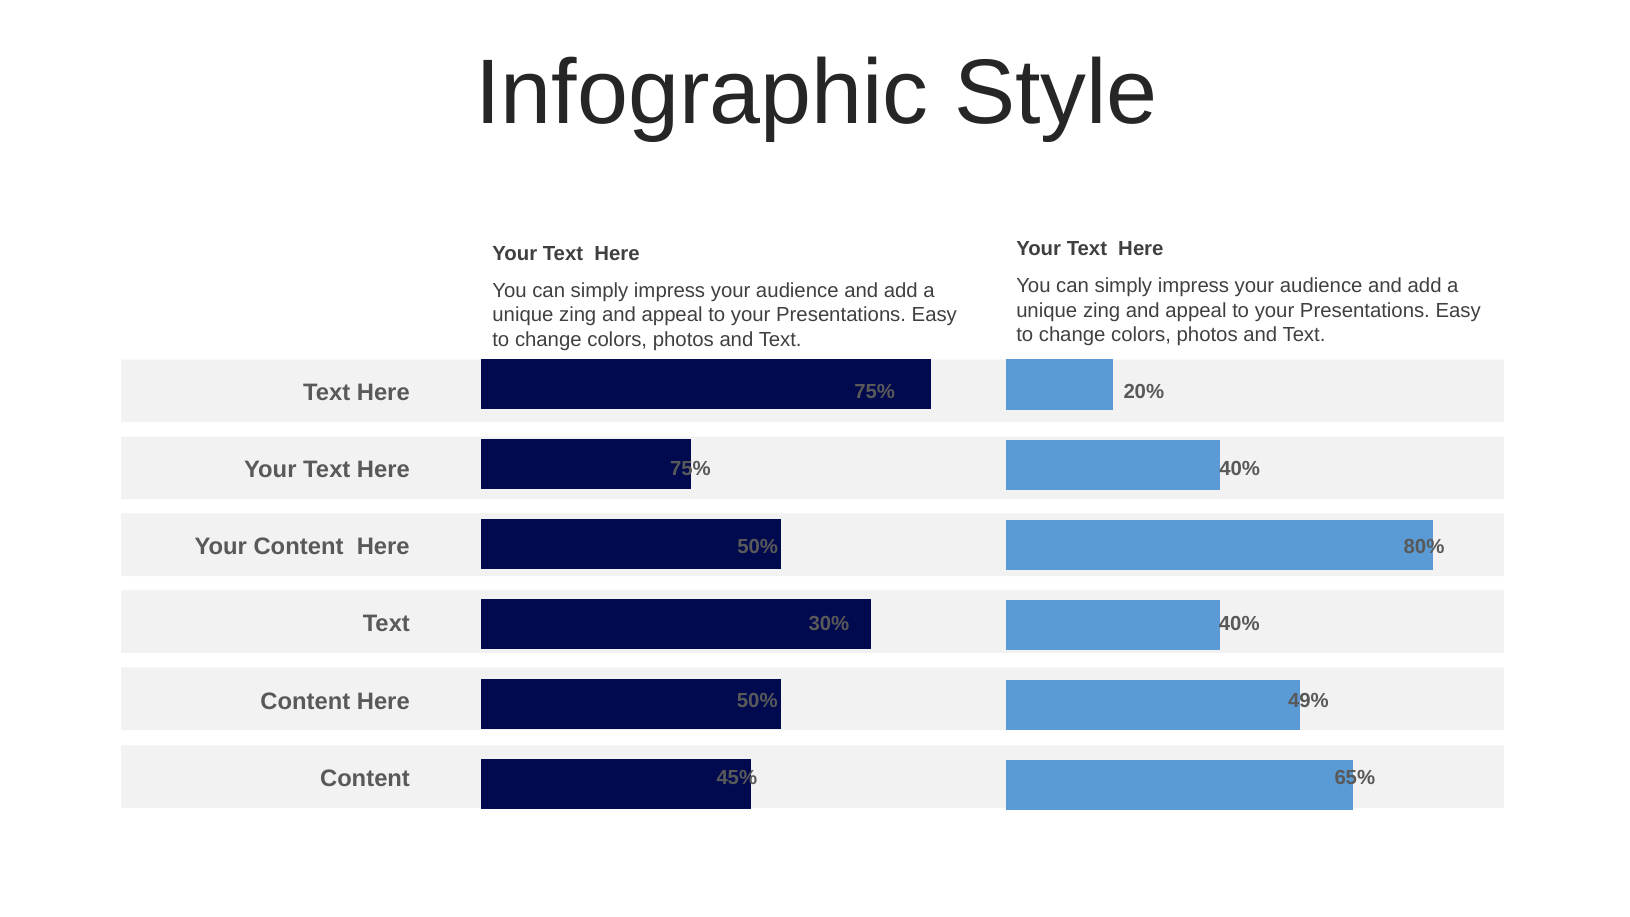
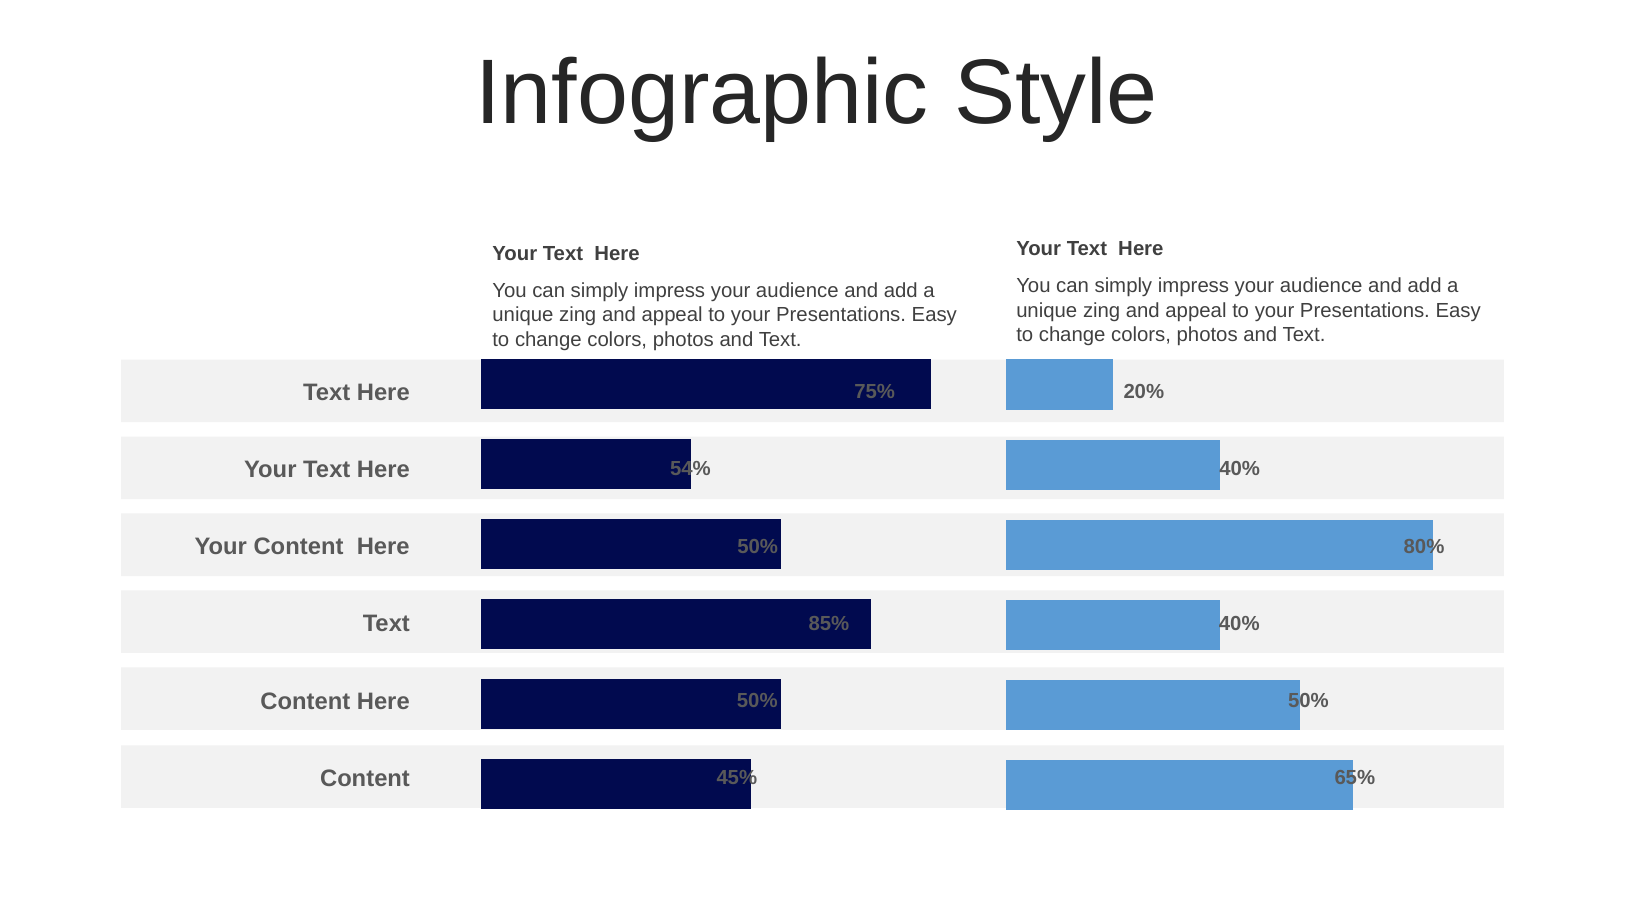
75%: 75% -> 54% (690, 469)
30%: 30% -> 85% (829, 623)
49%: 49% -> 50% (1308, 701)
